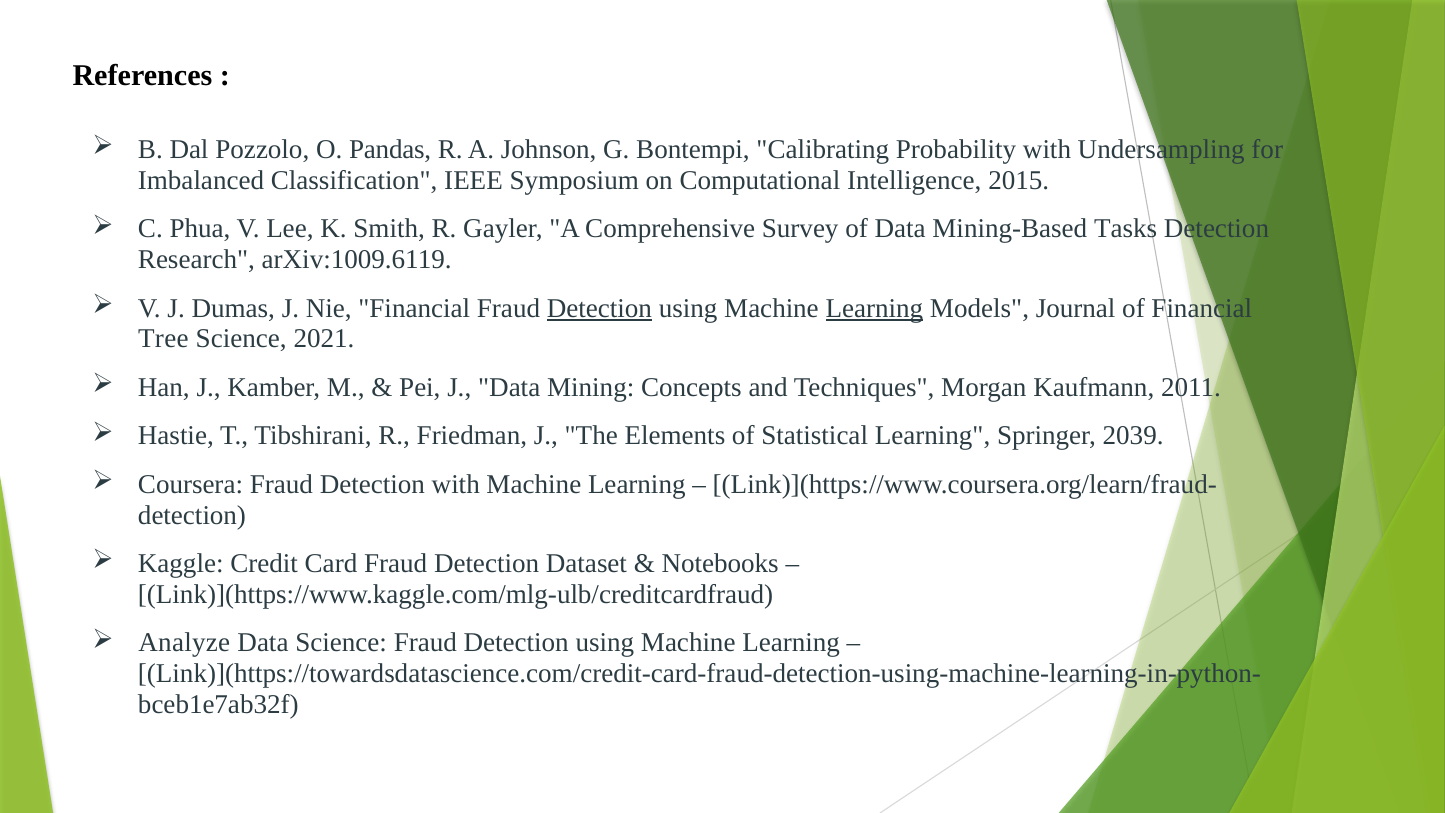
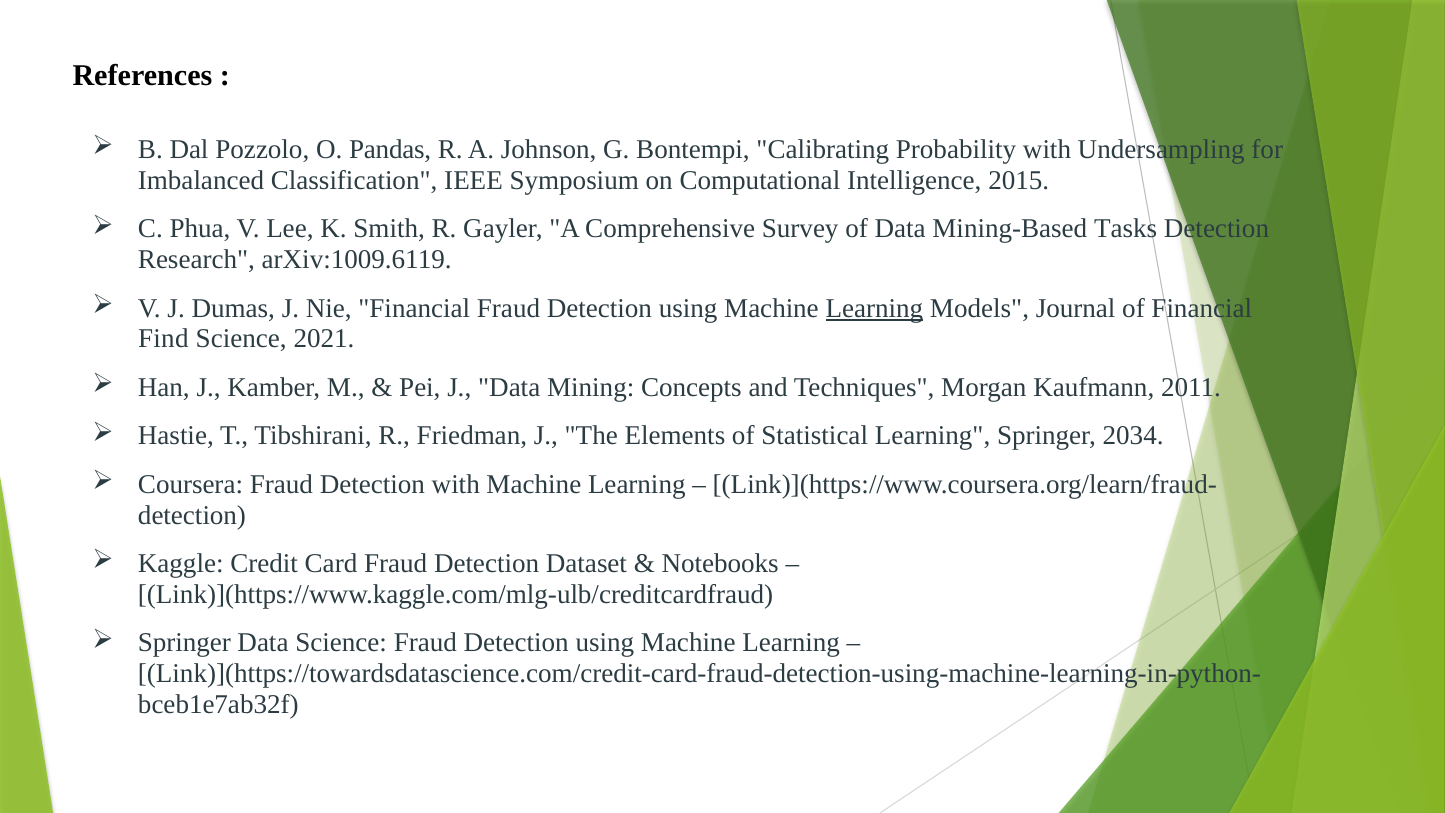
Detection underline: present -> none (599, 308)
Tree: Tree -> Find (163, 339)
2039: 2039 -> 2034 (1133, 436)
Analyze: Analyze -> Springer (184, 643)
